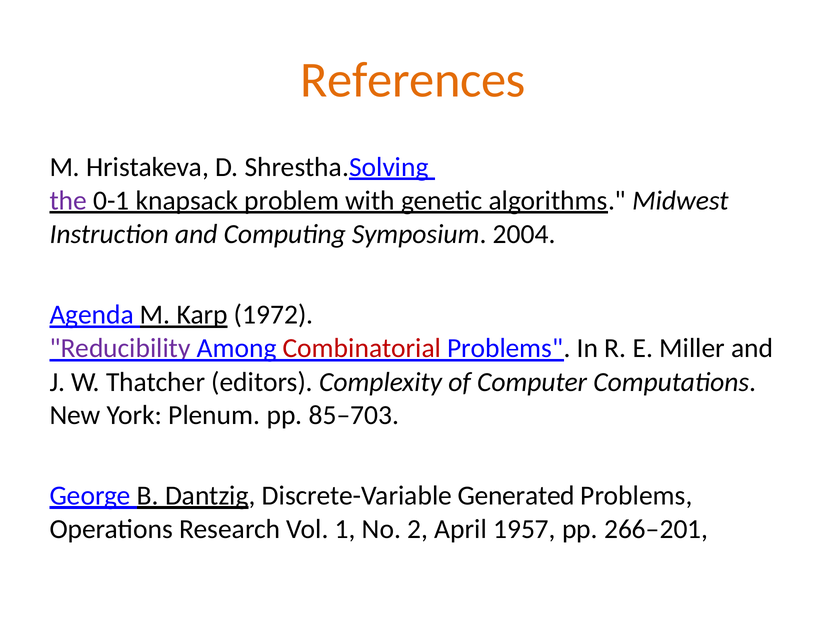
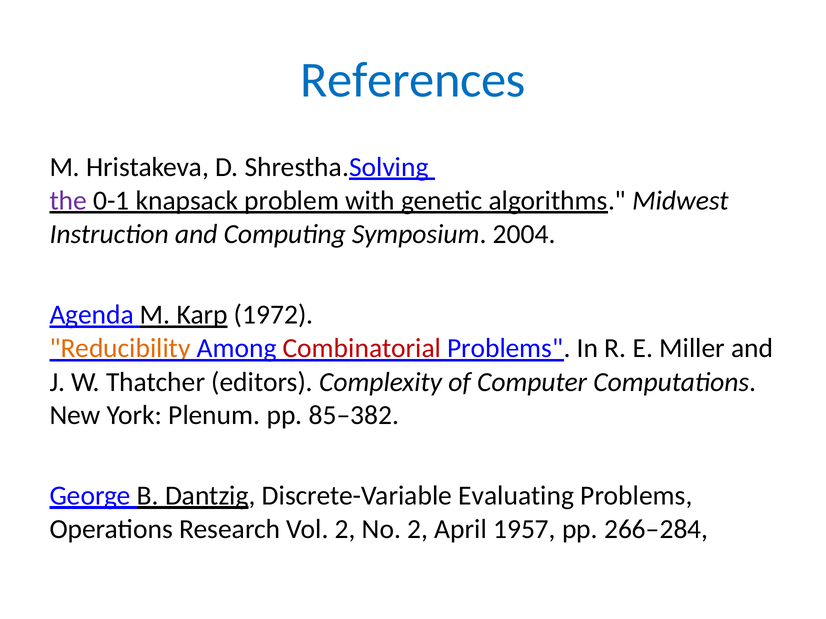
References colour: orange -> blue (413, 80)
Reducibility colour: purple -> orange (120, 349)
85–703: 85–703 -> 85–382 (354, 415)
Generated: Generated -> Evaluating (516, 496)
Vol 1: 1 -> 2 (345, 530)
266–201: 266–201 -> 266–284 (656, 530)
